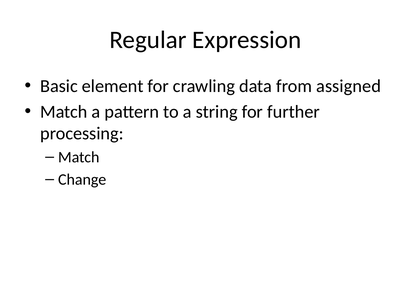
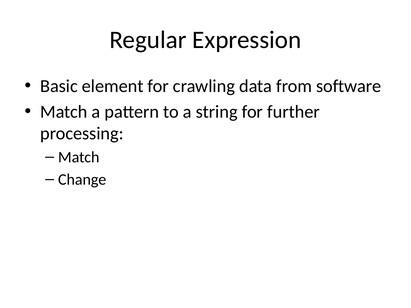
assigned: assigned -> software (349, 86)
